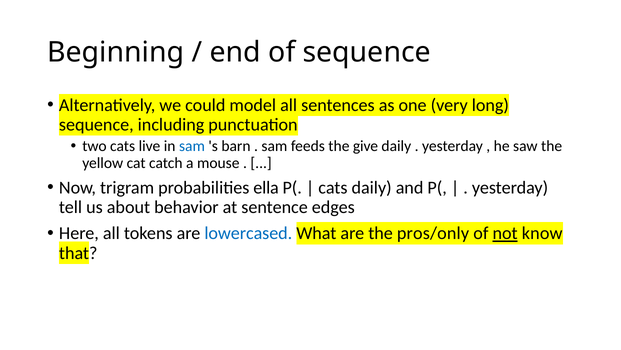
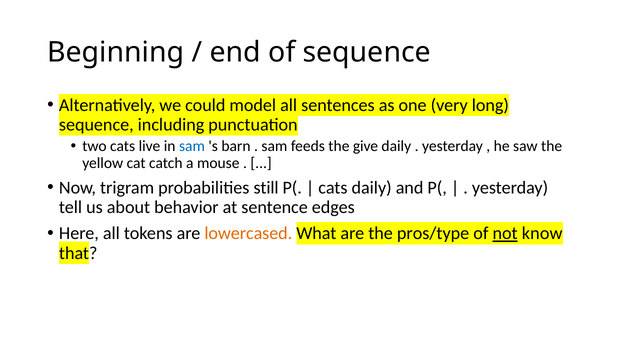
ella: ella -> still (266, 187)
lowercased colour: blue -> orange (248, 233)
pros/only: pros/only -> pros/type (433, 233)
